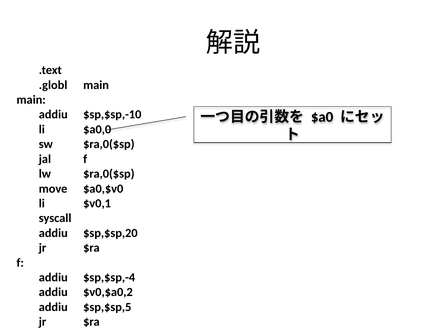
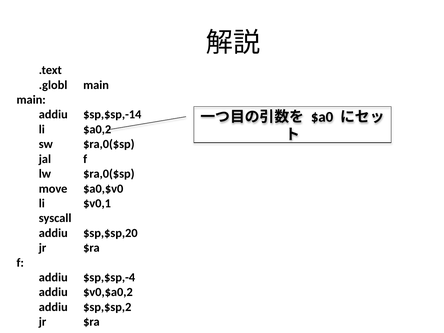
$sp,$sp,-10: $sp,$sp,-10 -> $sp,$sp,-14 (112, 115)
$a0,0: $a0,0 -> $a0,2 (97, 129)
$sp,$sp,5: $sp,$sp,5 -> $sp,$sp,2 (107, 307)
